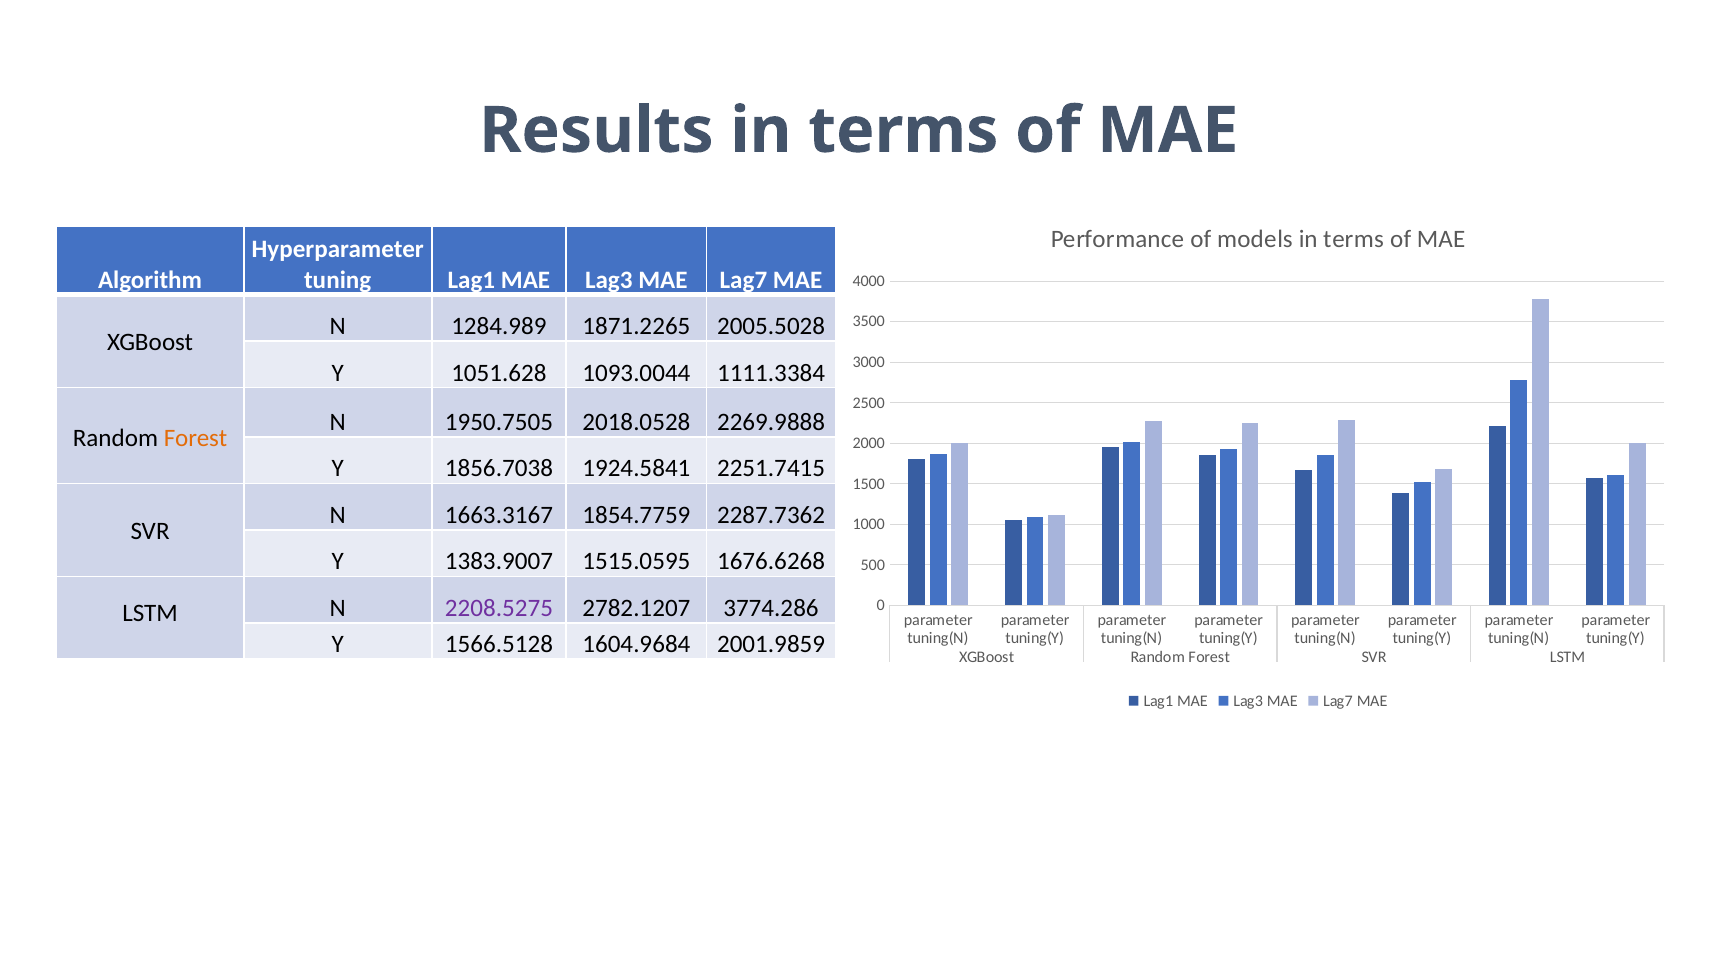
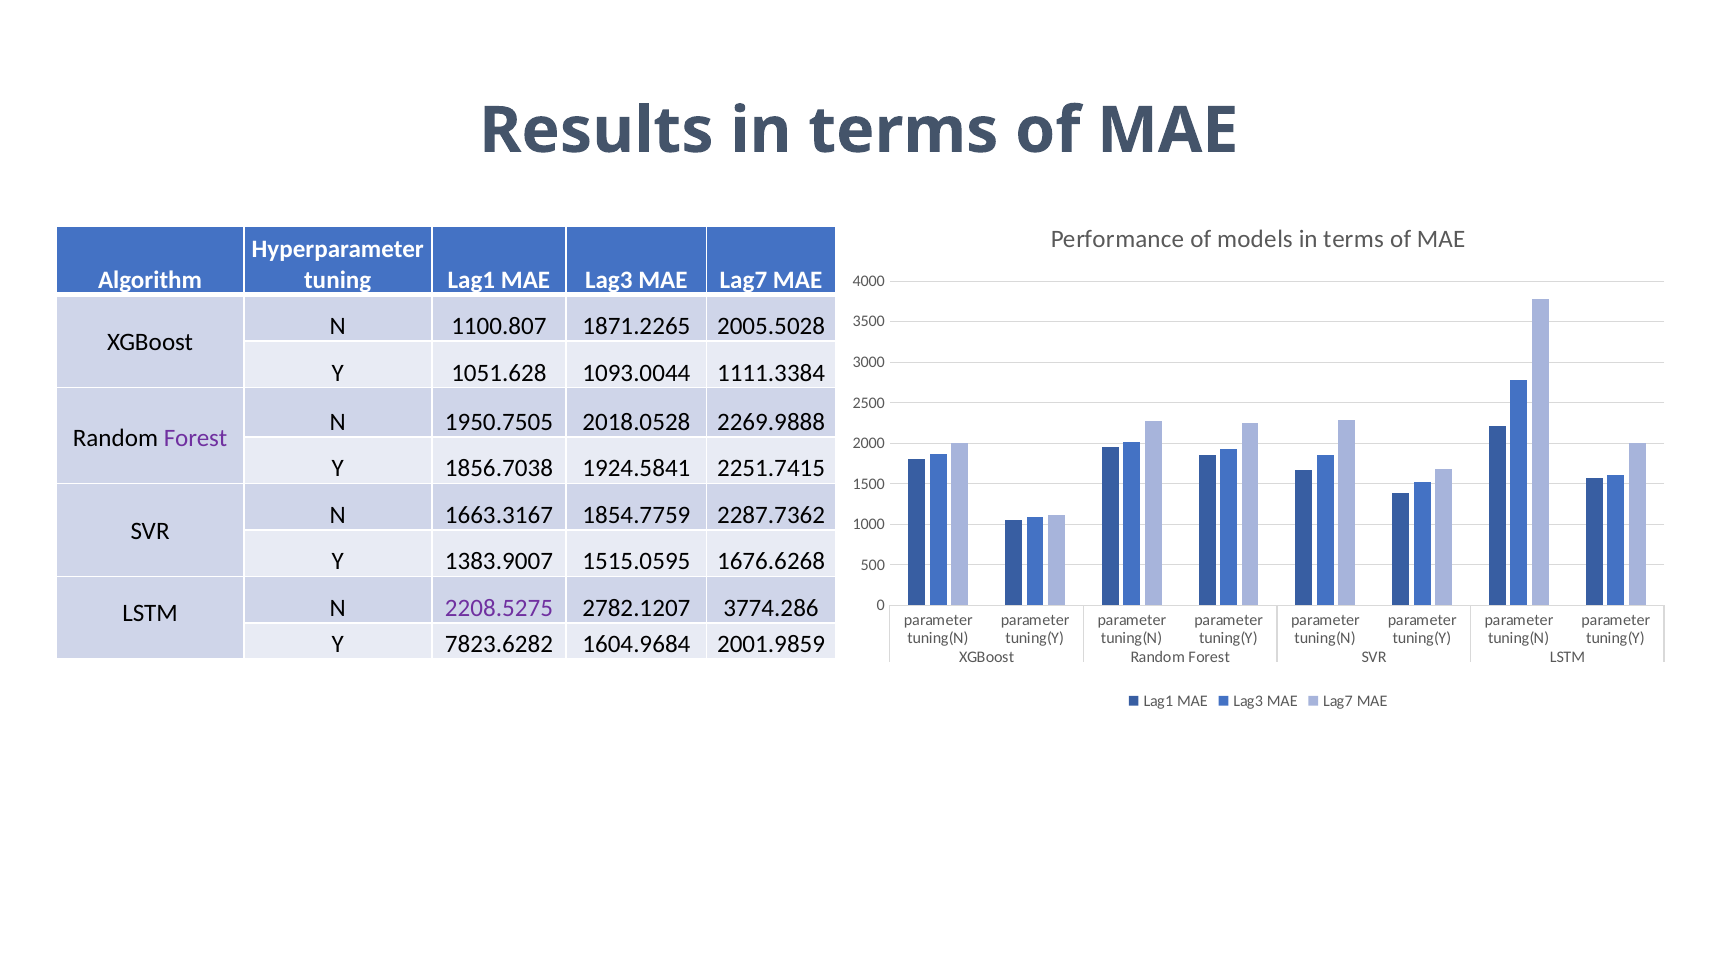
1284.989: 1284.989 -> 1100.807 (499, 326)
Forest colour: orange -> purple (196, 438)
1566.5128: 1566.5128 -> 7823.6282 (499, 644)
